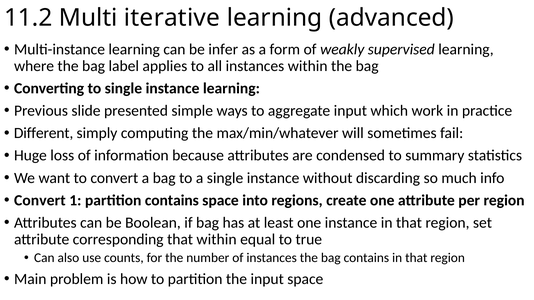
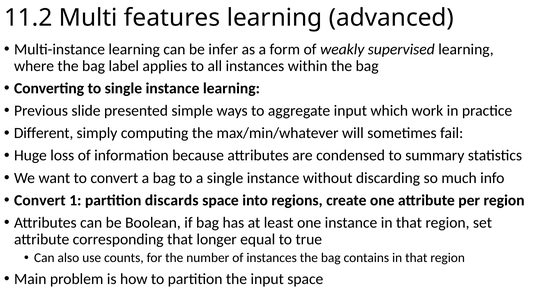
iterative: iterative -> features (172, 18)
partition contains: contains -> discards (172, 200)
that within: within -> longer (217, 240)
